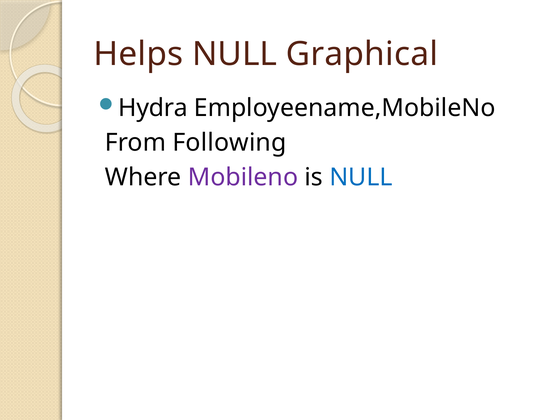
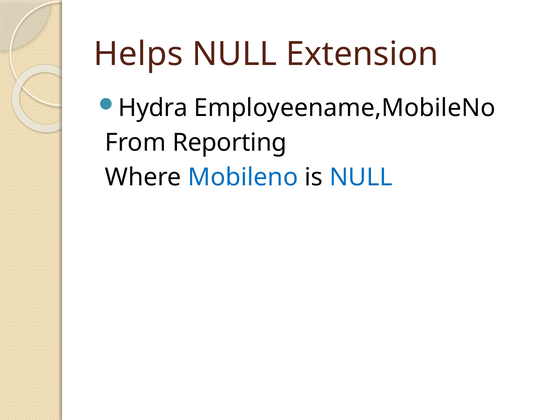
Graphical: Graphical -> Extension (362, 54)
Following: Following -> Reporting (230, 143)
Mobileno colour: purple -> blue (243, 177)
